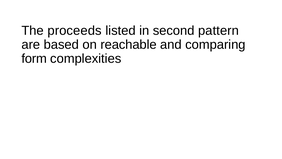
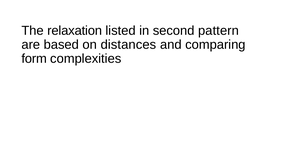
proceeds: proceeds -> relaxation (75, 31)
reachable: reachable -> distances (128, 45)
